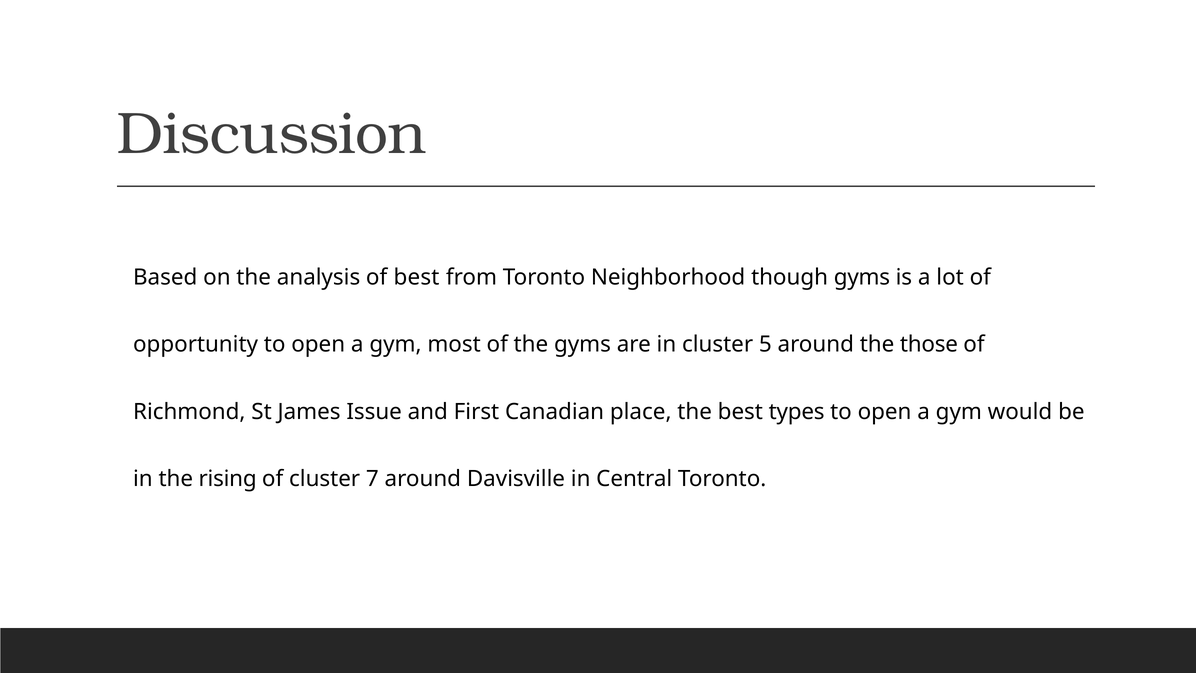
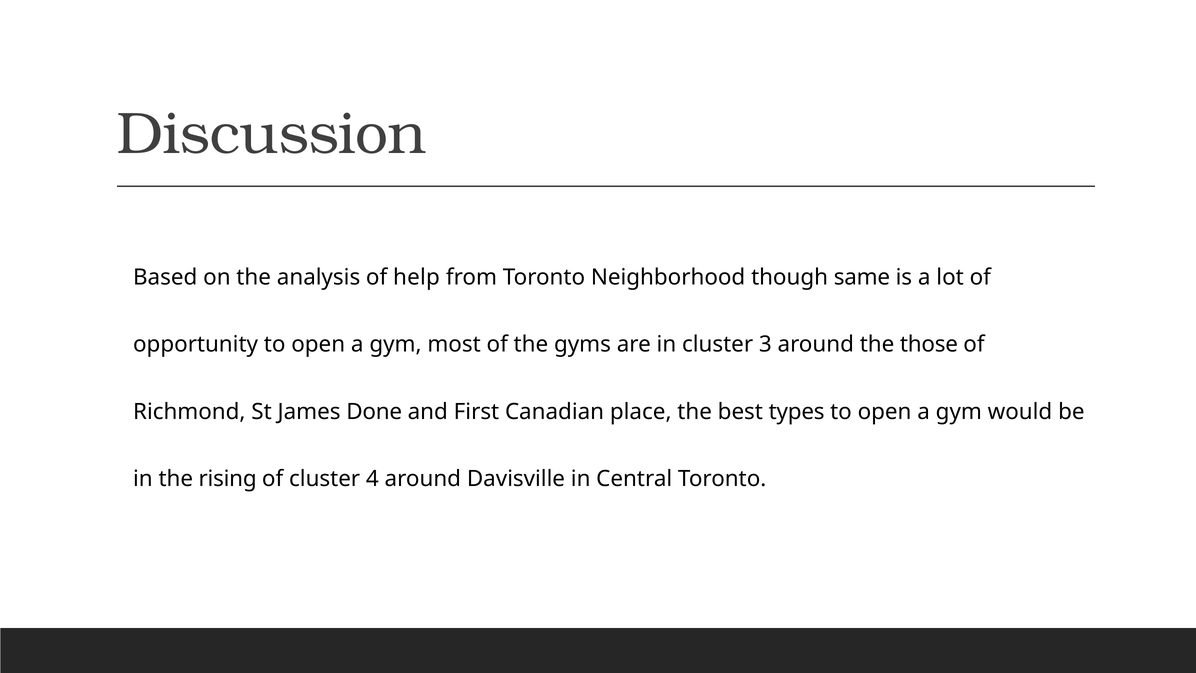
of best: best -> help (416, 277)
though gyms: gyms -> same (862, 277)
5: 5 -> 3 (765, 344)
Issue: Issue -> Done (374, 412)
7: 7 -> 4 (372, 479)
